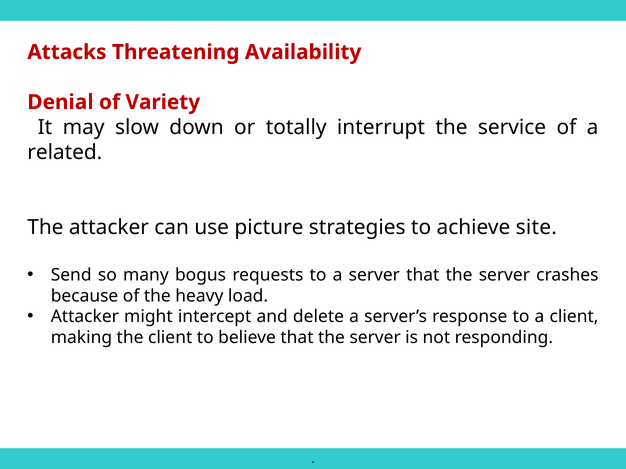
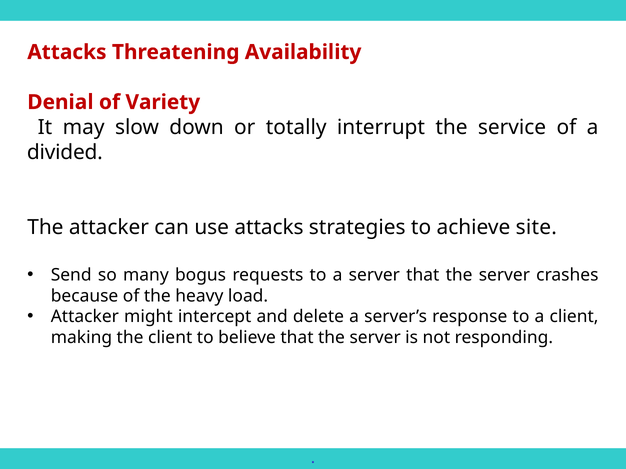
related: related -> divided (65, 152)
use picture: picture -> attacks (269, 227)
